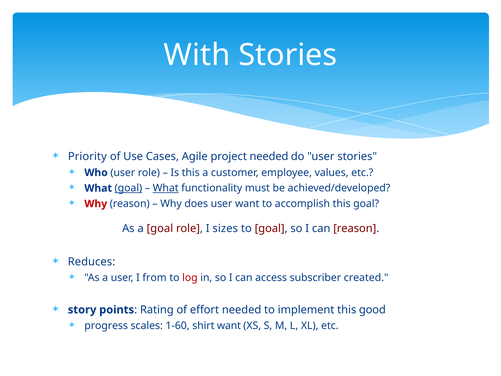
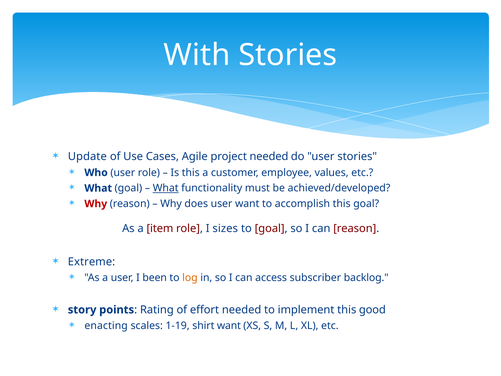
Priority: Priority -> Update (87, 157)
goal underline: present -> none (128, 188)
a goal: goal -> item (160, 228)
Reduces: Reduces -> Extreme (92, 262)
from: from -> been (155, 278)
log colour: red -> orange (190, 278)
created: created -> backlog (366, 278)
progress: progress -> enacting (106, 326)
1-60: 1-60 -> 1-19 (178, 326)
